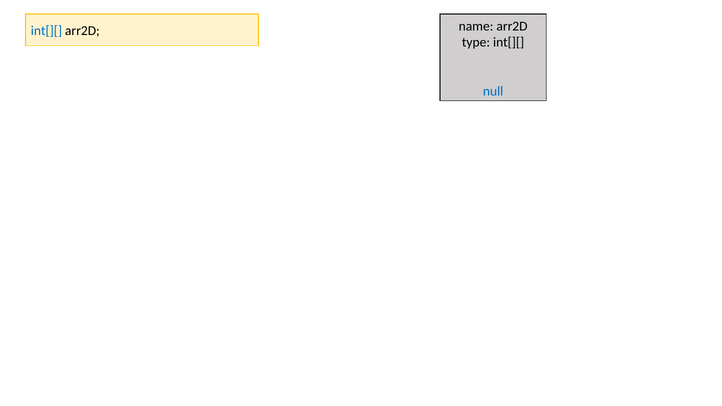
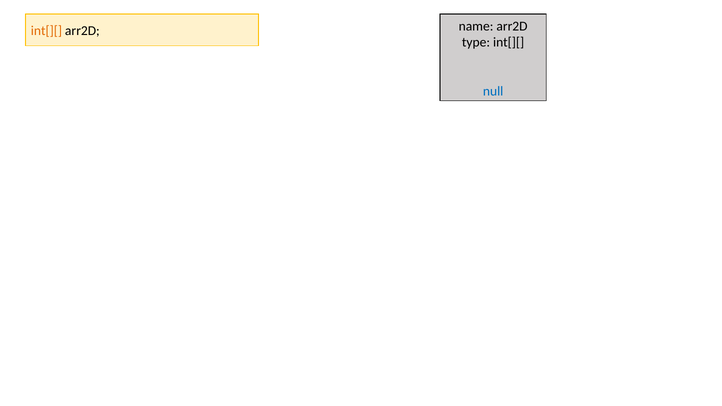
int[][ colour: blue -> orange (46, 31)
